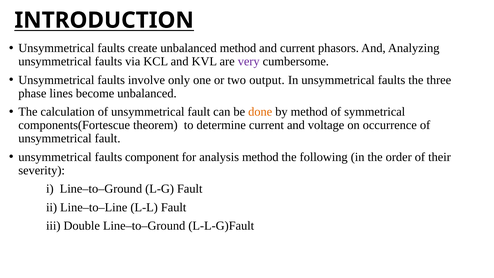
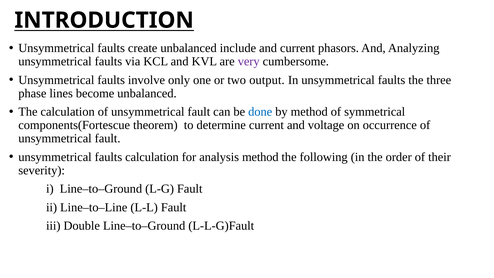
unbalanced method: method -> include (238, 48)
done colour: orange -> blue (260, 112)
faults component: component -> calculation (152, 157)
